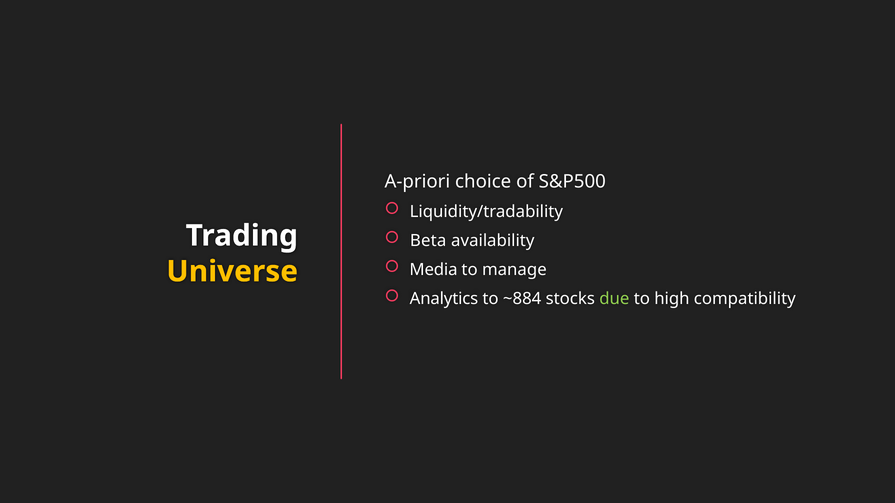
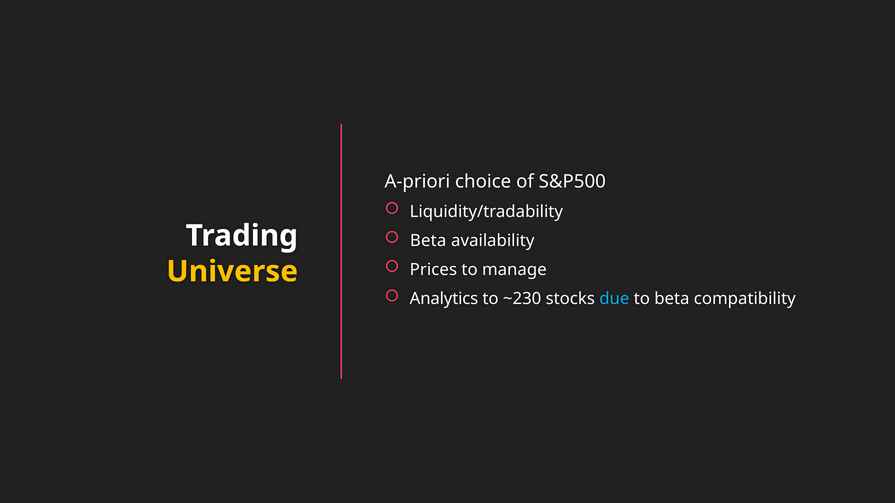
Media: Media -> Prices (433, 270)
~884: ~884 -> ~230 (522, 299)
due colour: light green -> light blue (614, 299)
to high: high -> beta (672, 299)
